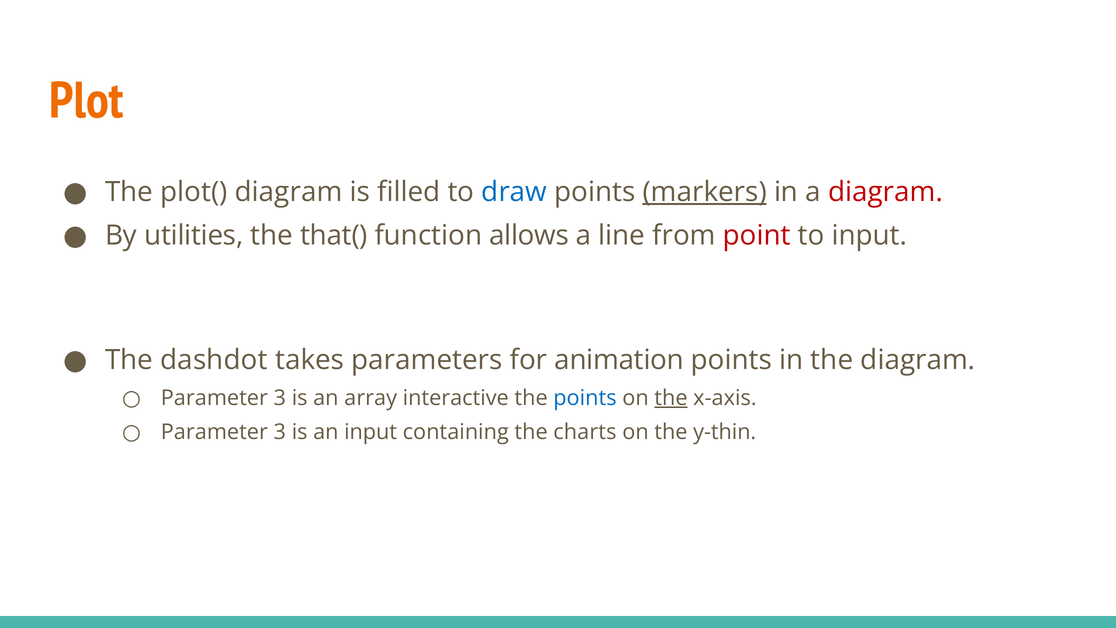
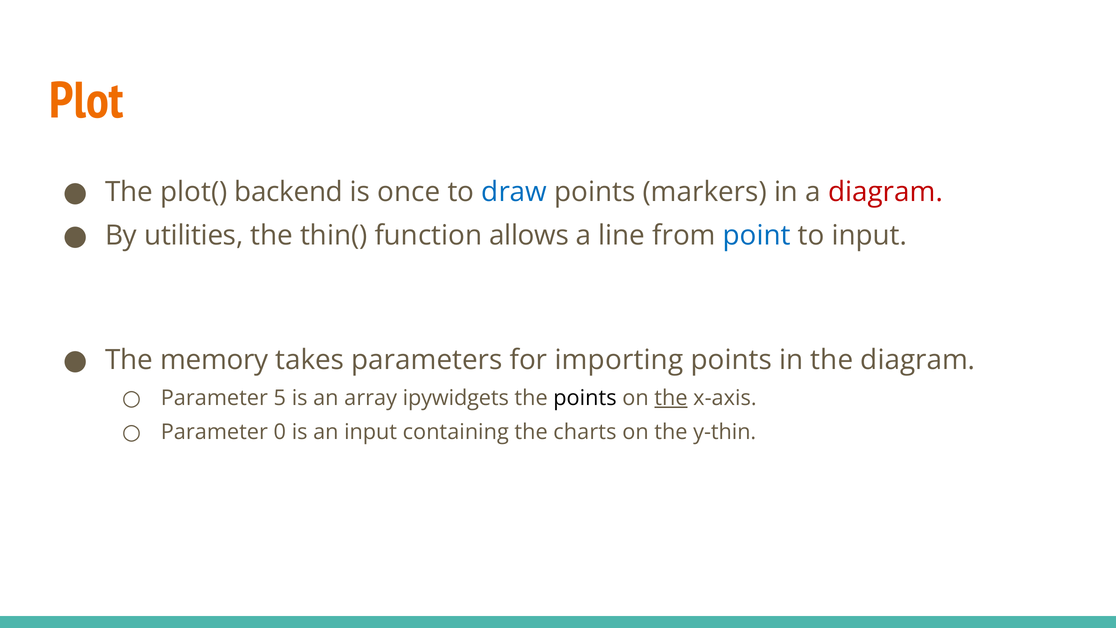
plot( diagram: diagram -> backend (289, 192)
filled: filled -> once (409, 192)
markers underline: present -> none (705, 192)
that(: that( -> thin( (334, 236)
point colour: red -> blue (757, 236)
dashdot: dashdot -> memory (214, 360)
animation: animation -> importing (619, 360)
3: 3 -> 5 (280, 398)
interactive: interactive -> ipywidgets (456, 398)
points colour: blue -> black (585, 398)
3: 3 -> 0 (280, 432)
